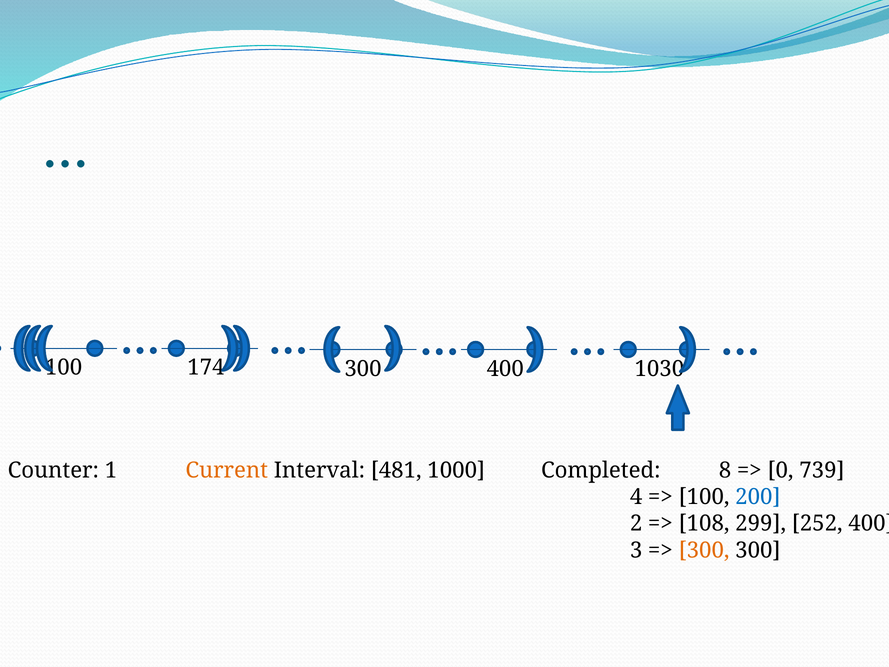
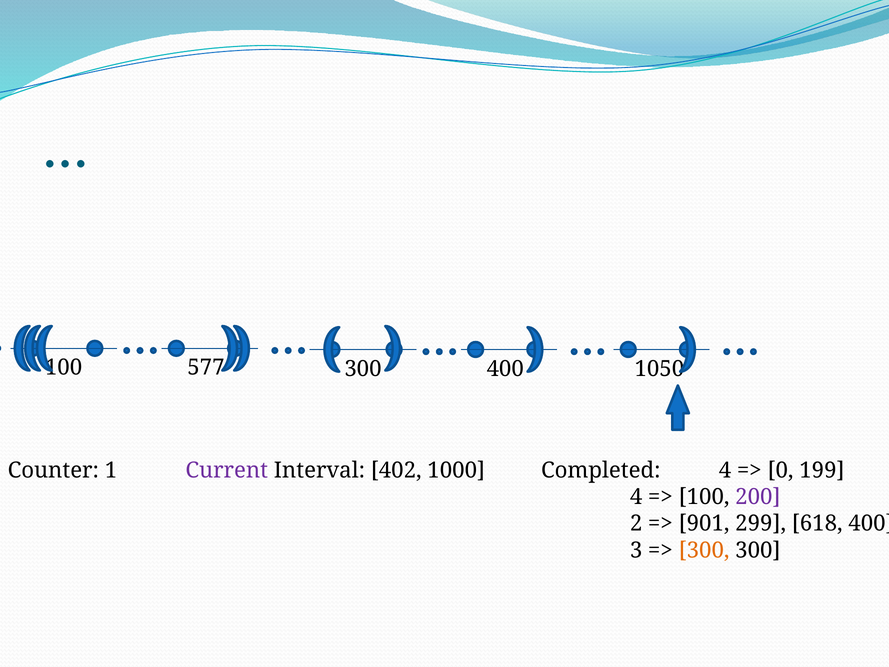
174: 174 -> 577 (206, 367)
1030: 1030 -> 1050 (659, 369)
Current colour: orange -> purple (227, 470)
481: 481 -> 402 (396, 470)
Completed 8: 8 -> 4 (725, 470)
739: 739 -> 199 (822, 470)
200 colour: blue -> purple (758, 497)
108: 108 -> 901 (704, 523)
252: 252 -> 618 (817, 523)
